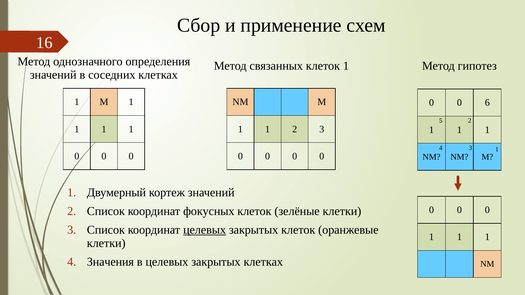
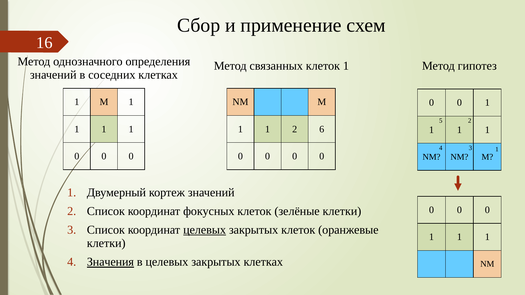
6: 6 -> 1 (487, 103)
2 3: 3 -> 6 (322, 129)
Значения underline: none -> present (110, 262)
